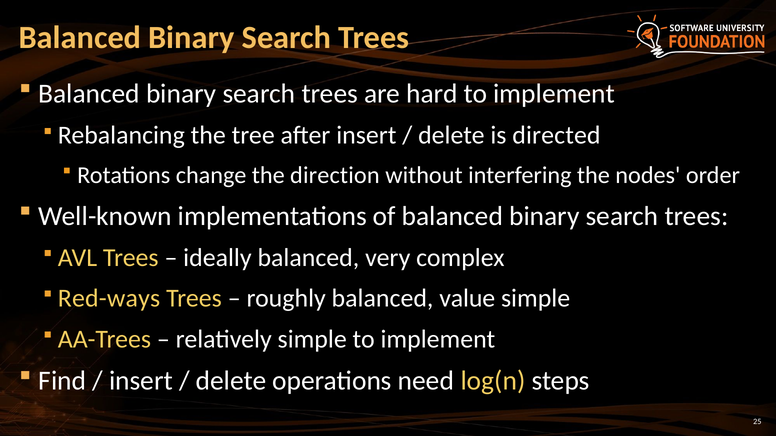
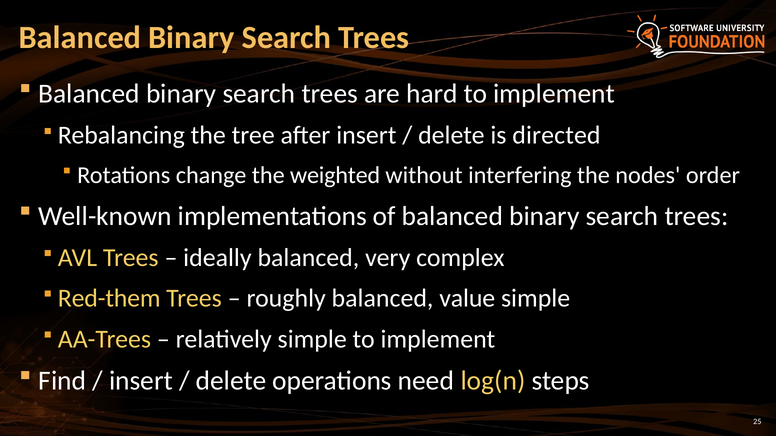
direction: direction -> weighted (335, 175)
Red-ways: Red-ways -> Red-them (109, 299)
